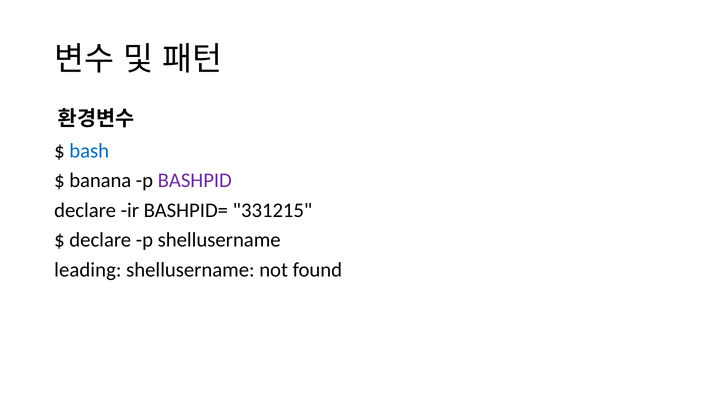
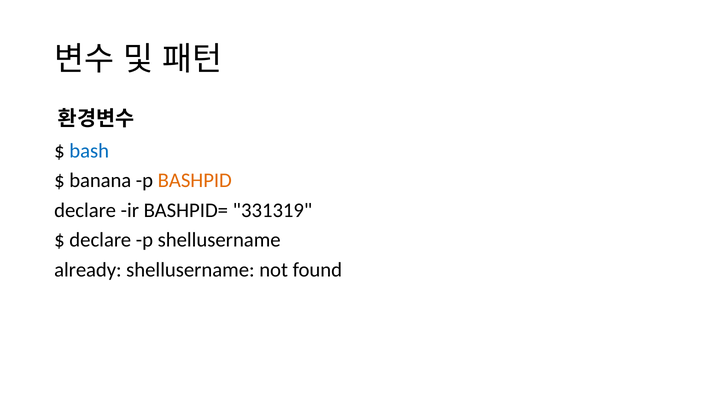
BASHPID colour: purple -> orange (195, 180)
331215: 331215 -> 331319 (273, 210)
leading: leading -> already (88, 270)
